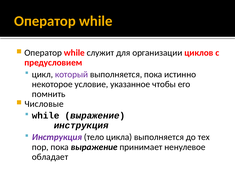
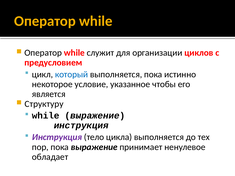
который colour: purple -> blue (72, 74)
помнить: помнить -> является (49, 94)
Числовые: Числовые -> Структуру (44, 104)
